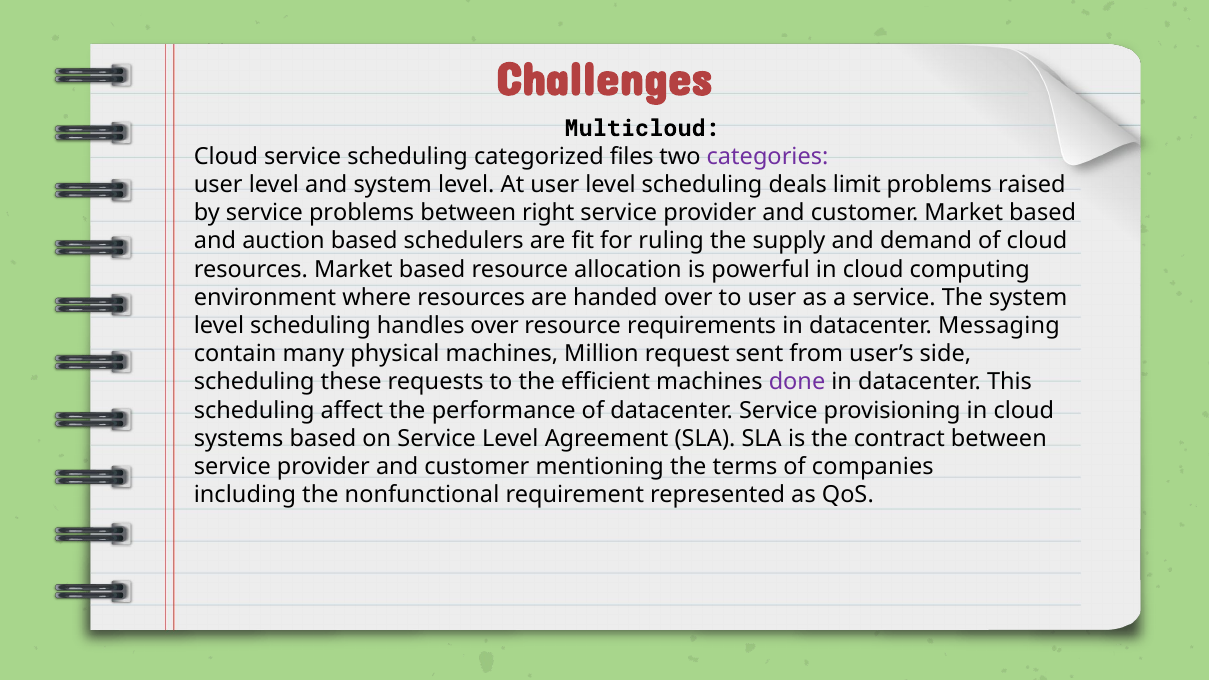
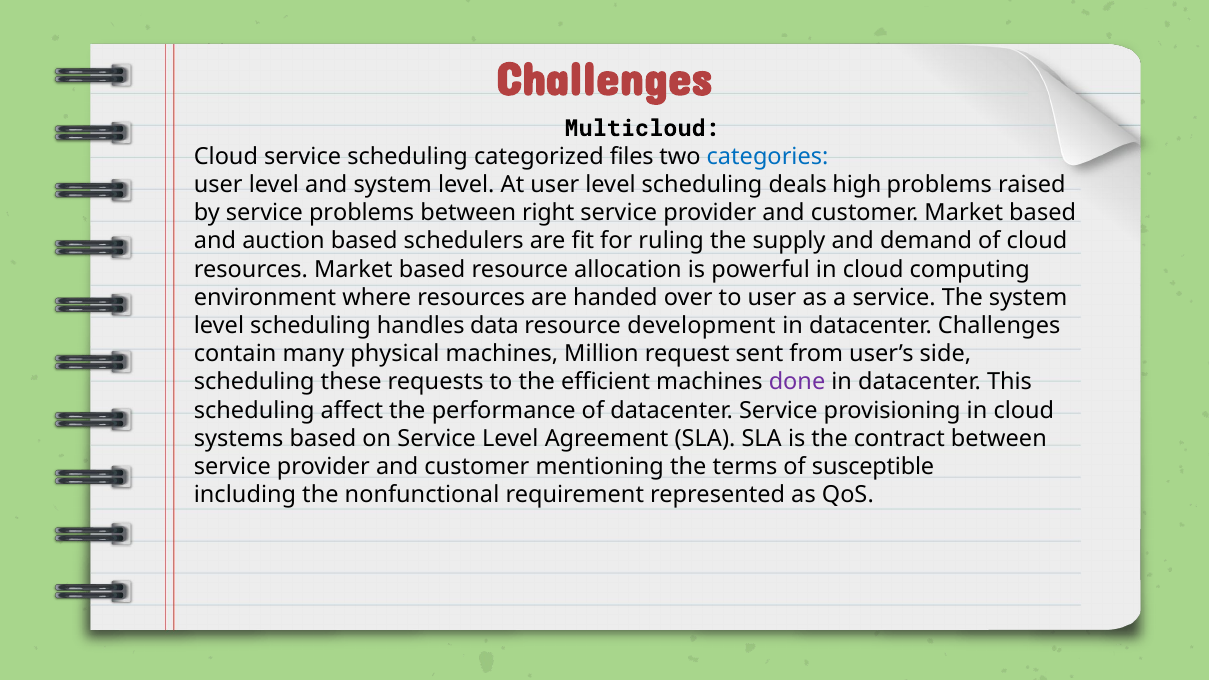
categories colour: purple -> blue (768, 156)
limit: limit -> high (857, 185)
handles over: over -> data (495, 326)
requirements: requirements -> development (701, 326)
datacenter Messaging: Messaging -> Challenges (999, 326)
companies: companies -> susceptible (873, 467)
